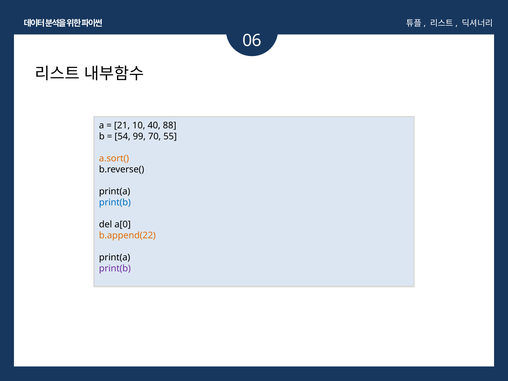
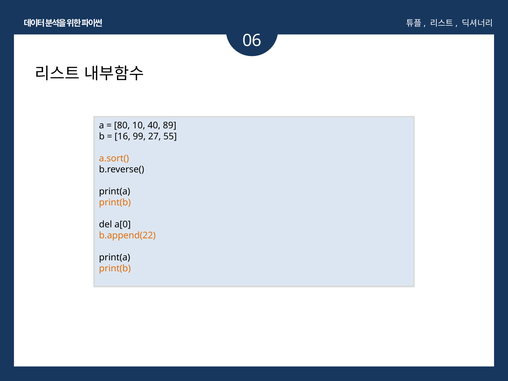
21: 21 -> 80 (122, 125)
88: 88 -> 89 (170, 125)
54: 54 -> 16 (123, 136)
70: 70 -> 27 (155, 136)
print(b colour: blue -> orange (115, 202)
print(b colour: purple -> orange (115, 269)
